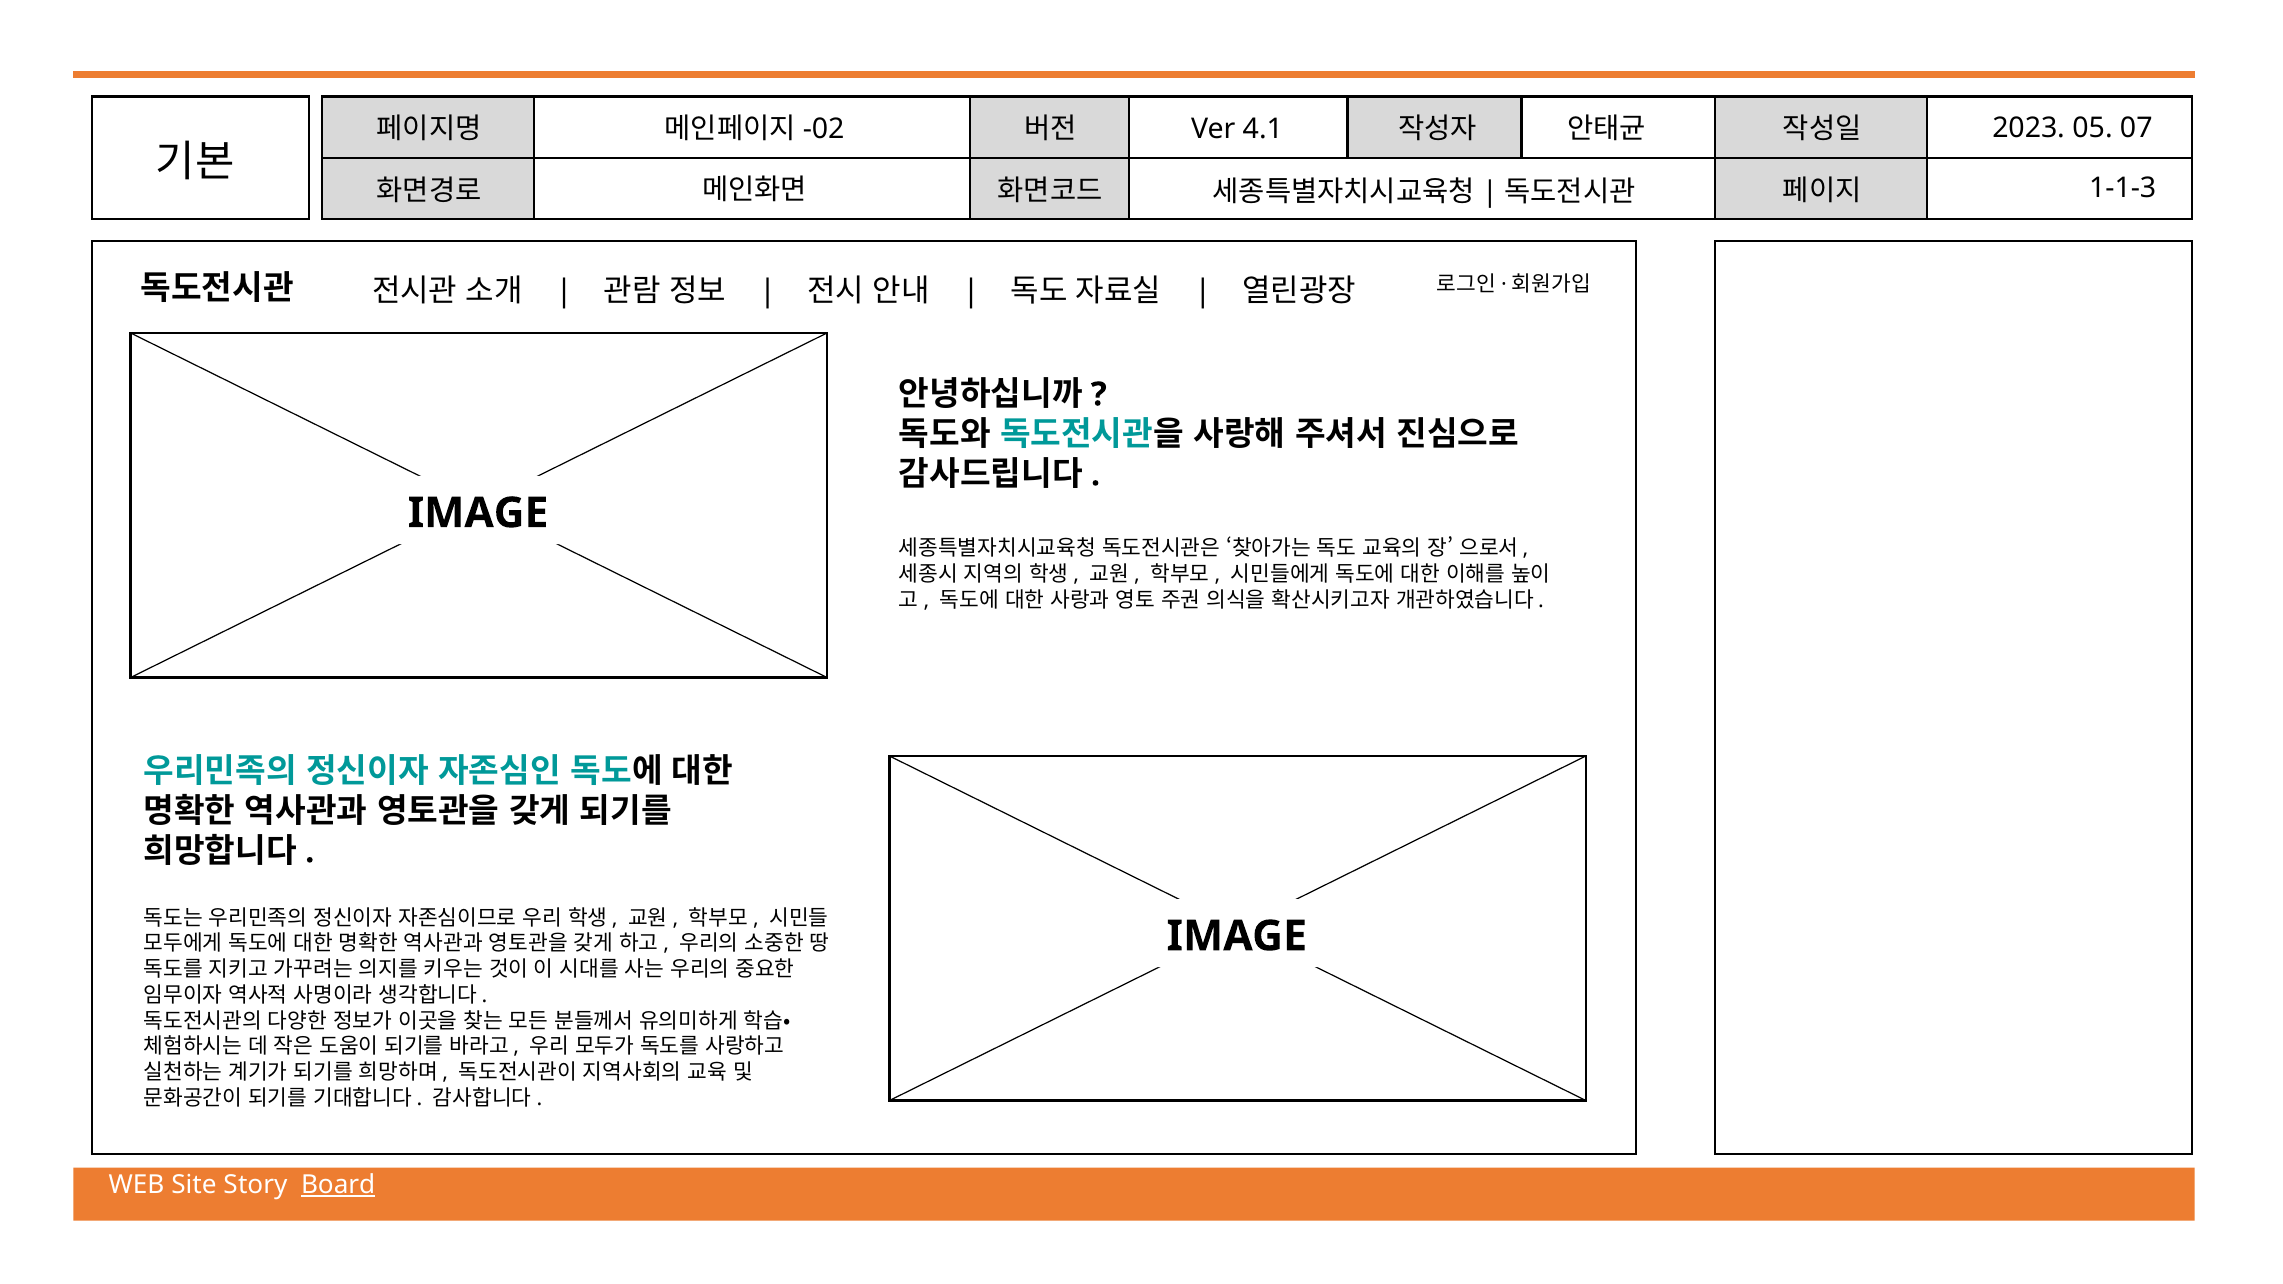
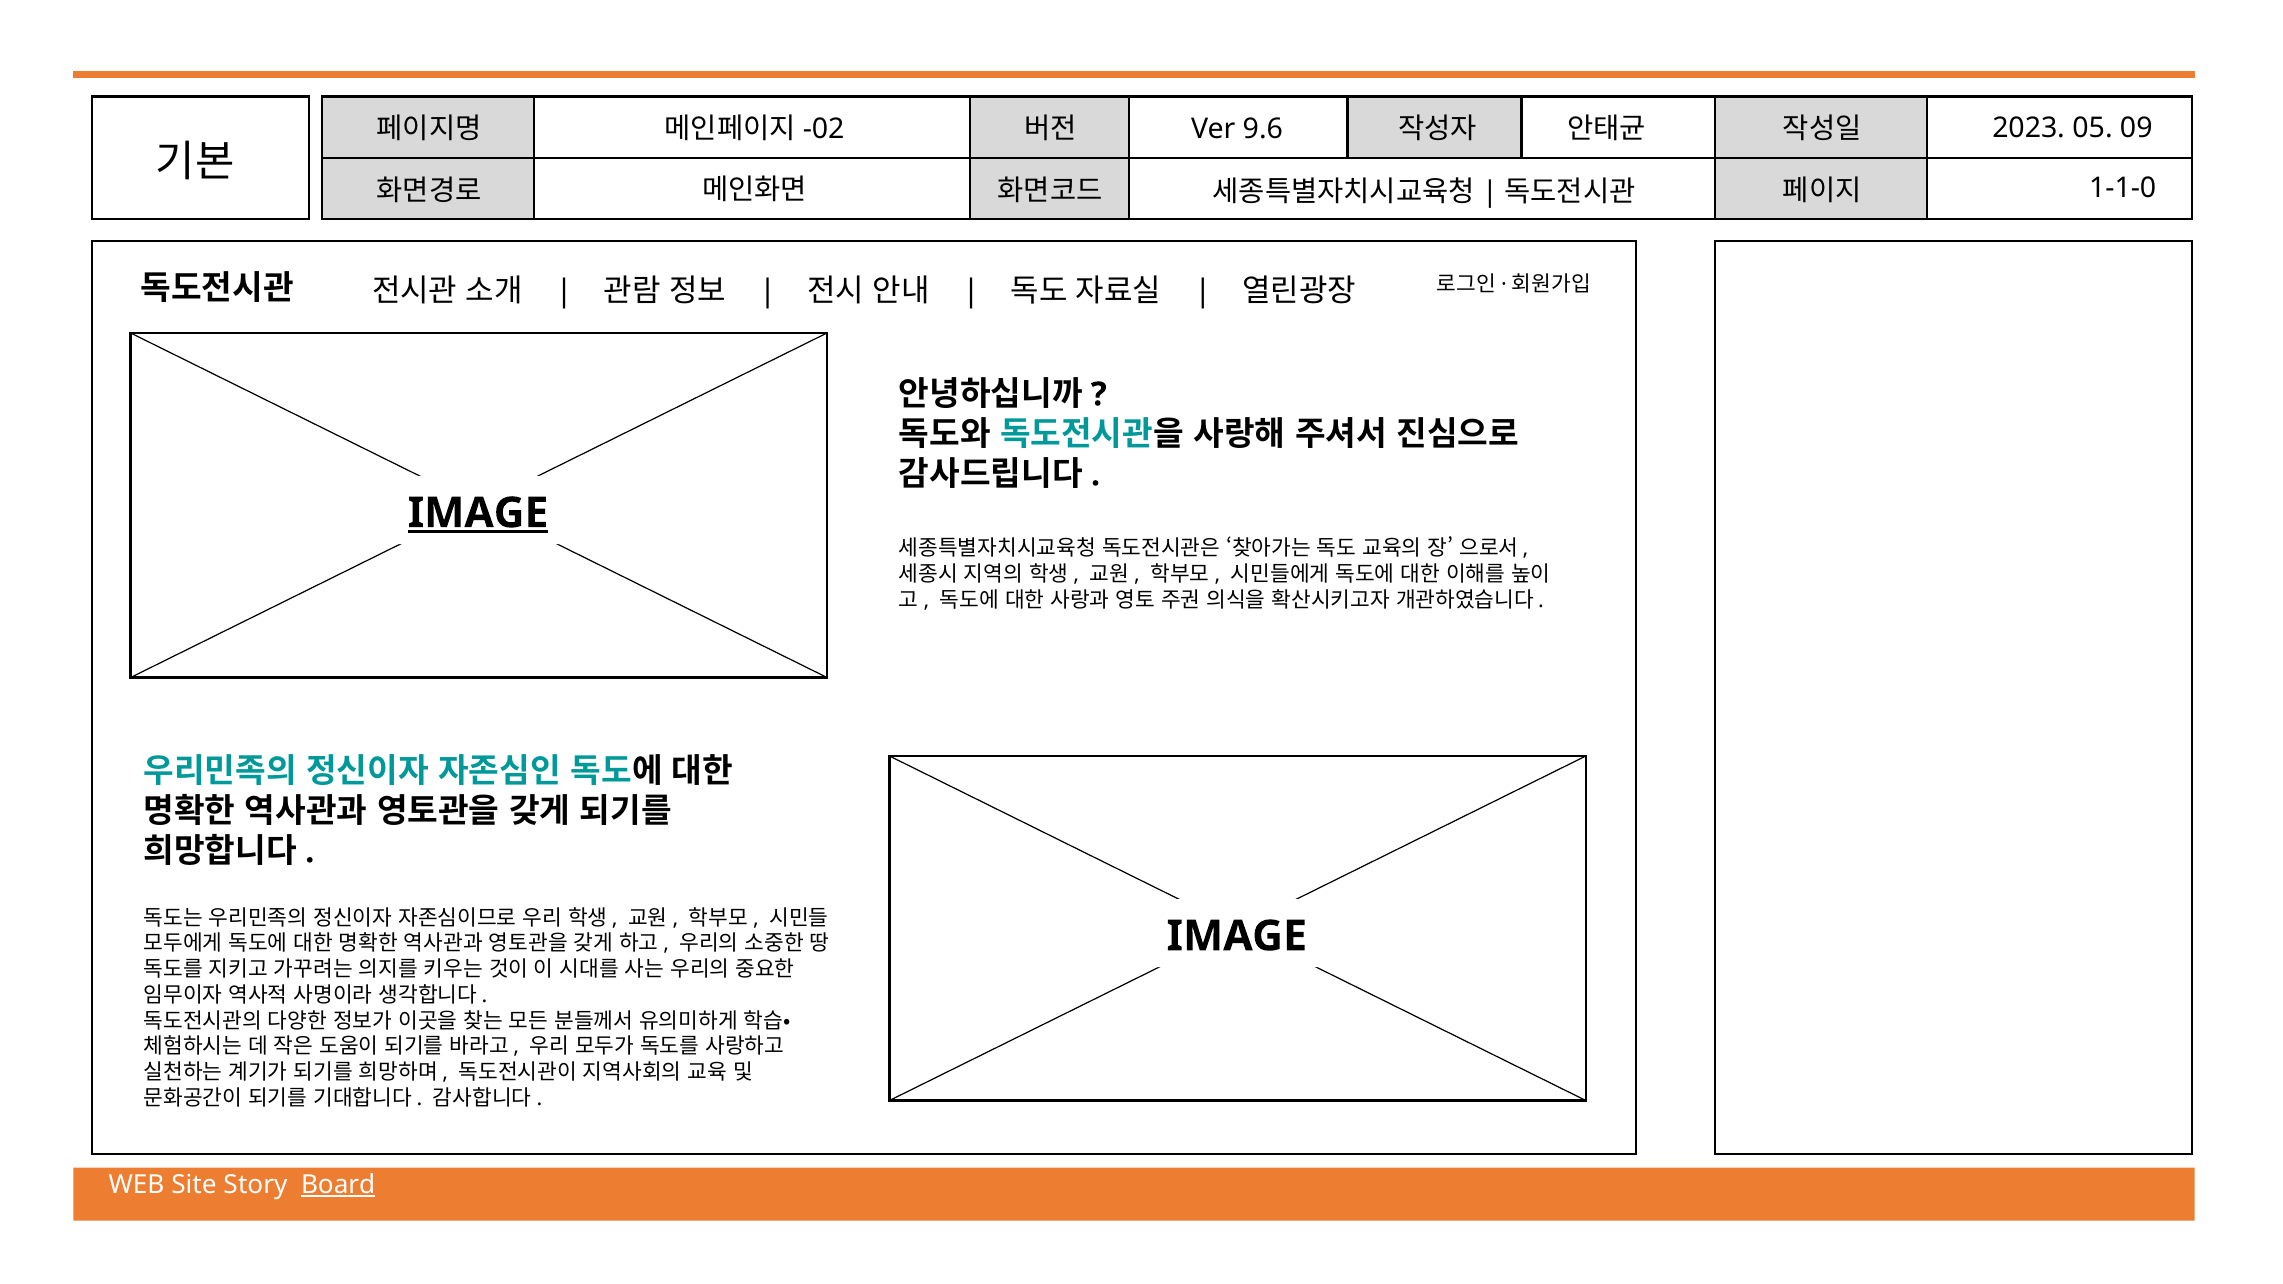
4.1: 4.1 -> 9.6 (1263, 129)
07: 07 -> 09 (2136, 128)
1-1-3: 1-1-3 -> 1-1-0 (2123, 188)
IMAGE underline: none -> present (478, 513)
